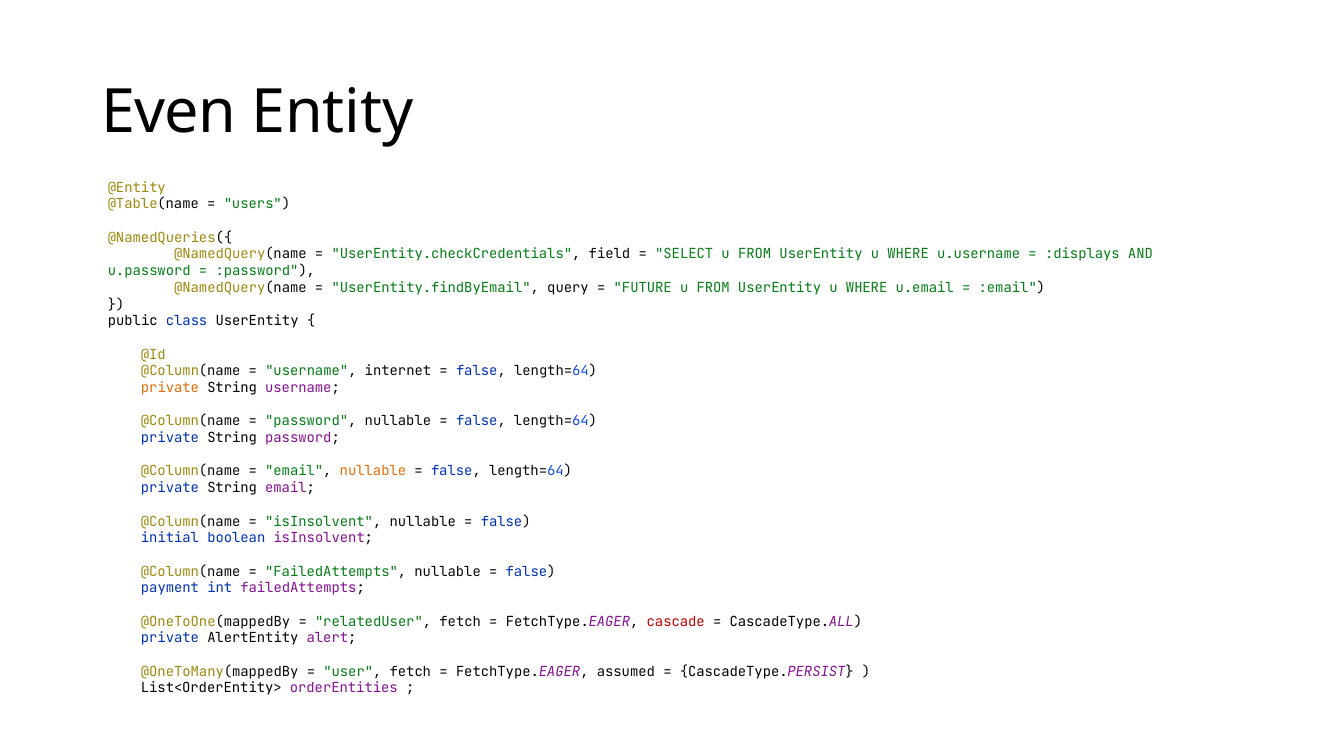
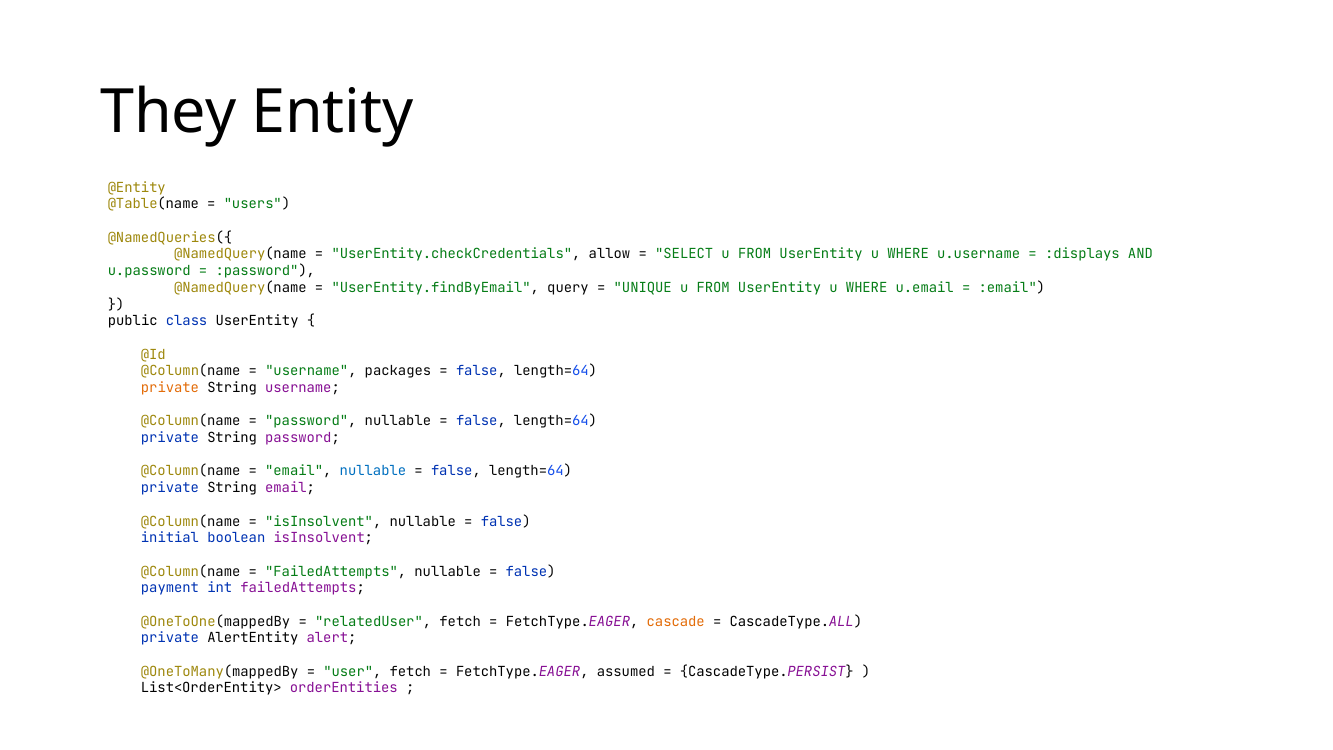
Even: Even -> They (169, 112)
field: field -> allow (609, 254)
FUTURE: FUTURE -> UNIQUE (643, 288)
internet: internet -> packages (398, 371)
nullable colour: orange -> blue (373, 471)
cascade colour: red -> orange (676, 621)
